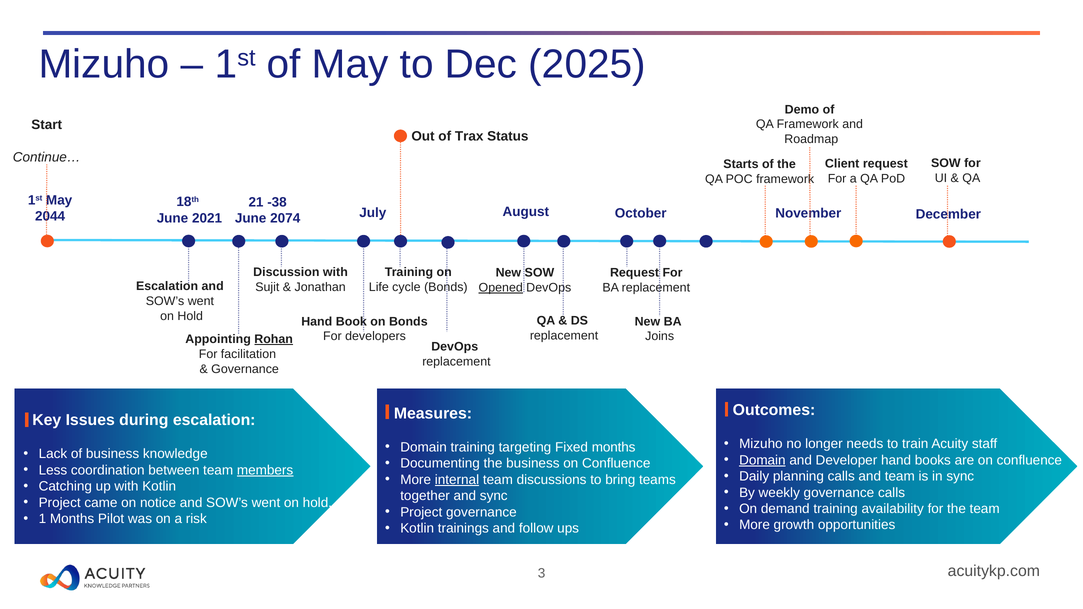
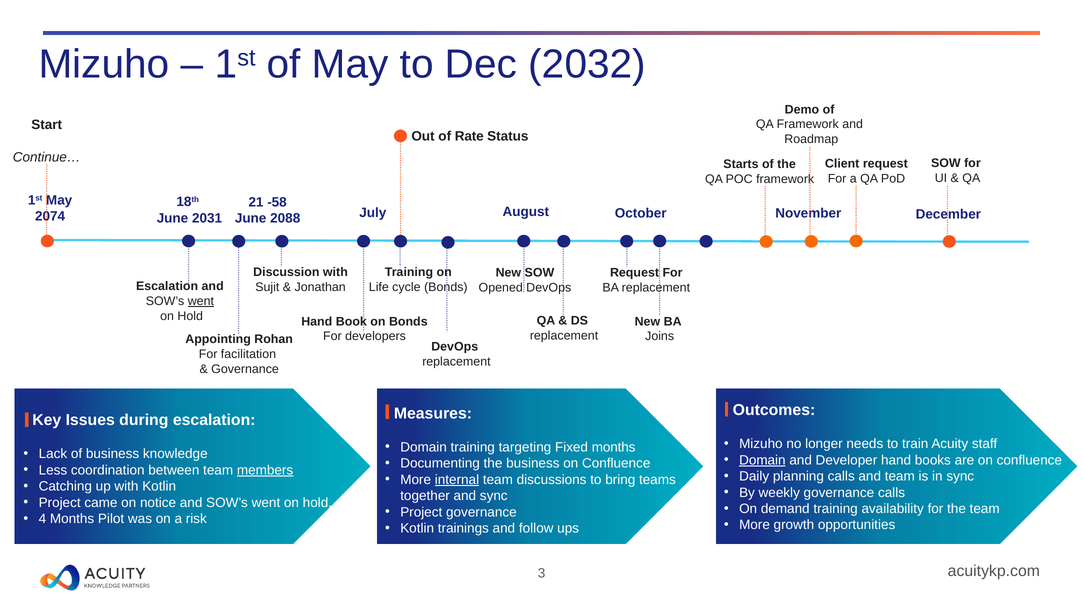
2025: 2025 -> 2032 (587, 65)
Trax: Trax -> Rate (469, 136)
-38: -38 -> -58 (277, 202)
2044: 2044 -> 2074 (50, 217)
2021: 2021 -> 2031 (207, 218)
2074: 2074 -> 2088 (285, 219)
Opened underline: present -> none (501, 288)
went underline: none -> present (201, 301)
Rohan underline: present -> none (274, 339)
1: 1 -> 4 (42, 519)
